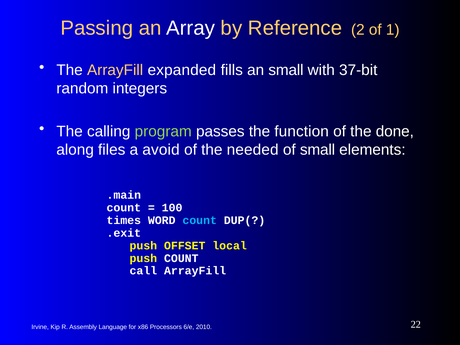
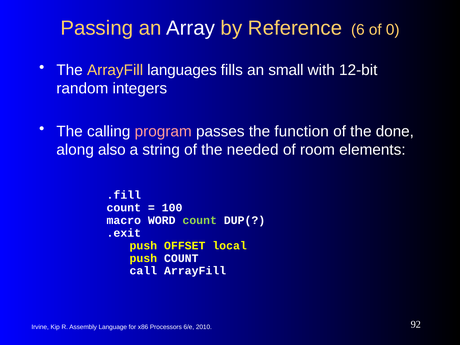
2: 2 -> 6 (358, 30)
1: 1 -> 0 (393, 30)
expanded: expanded -> languages (182, 70)
37-bit: 37-bit -> 12-bit (358, 70)
program colour: light green -> pink (163, 131)
files: files -> also (112, 150)
avoid: avoid -> string (161, 150)
of small: small -> room (317, 150)
.main: .main -> .fill (124, 195)
times: times -> macro (124, 220)
count colour: light blue -> light green (200, 220)
22: 22 -> 92 (416, 325)
